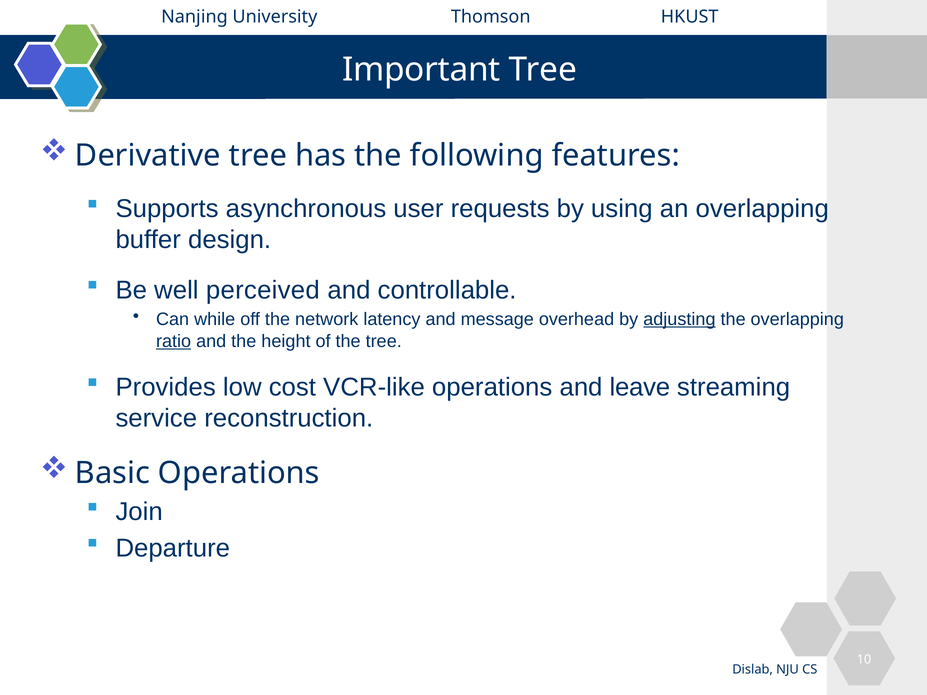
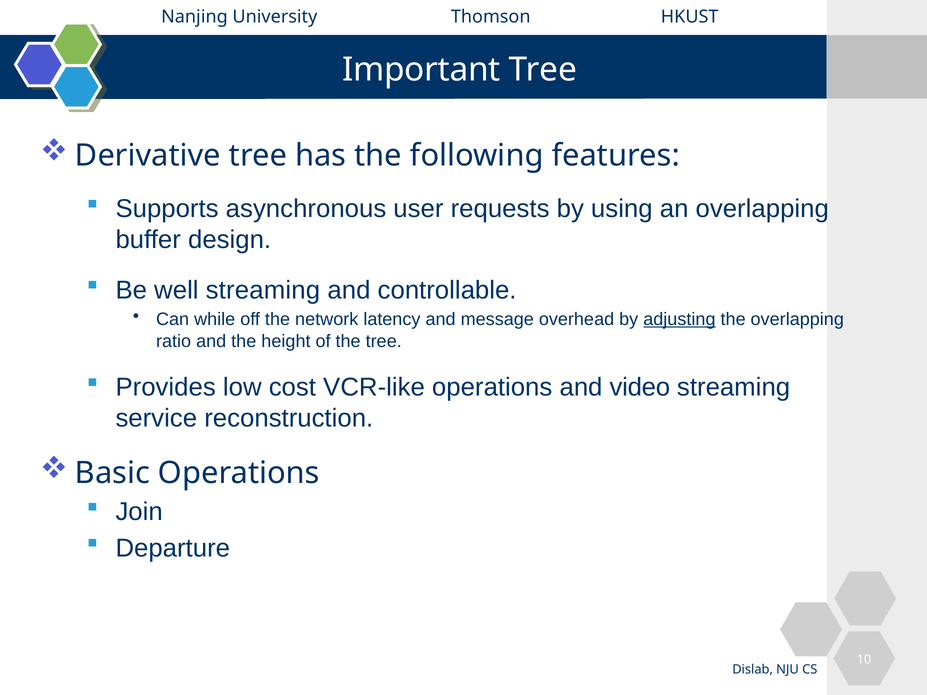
well perceived: perceived -> streaming (263, 290)
ratio underline: present -> none (174, 341)
leave: leave -> video (640, 388)
